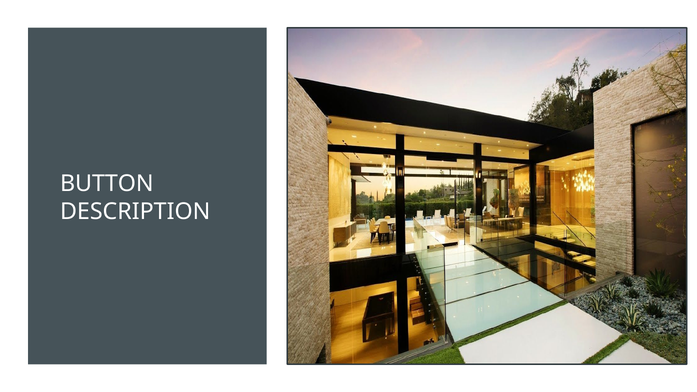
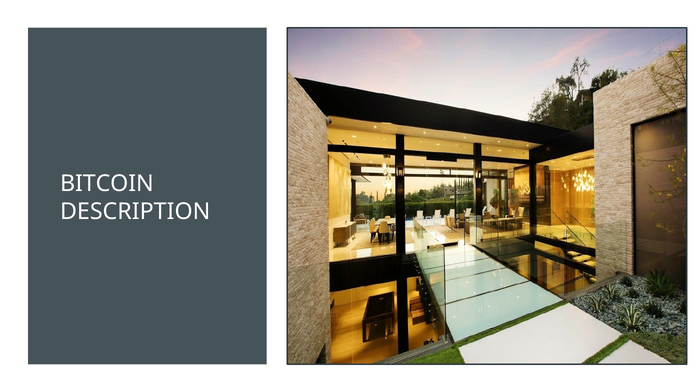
BUTTON: BUTTON -> BITCOIN (107, 184)
